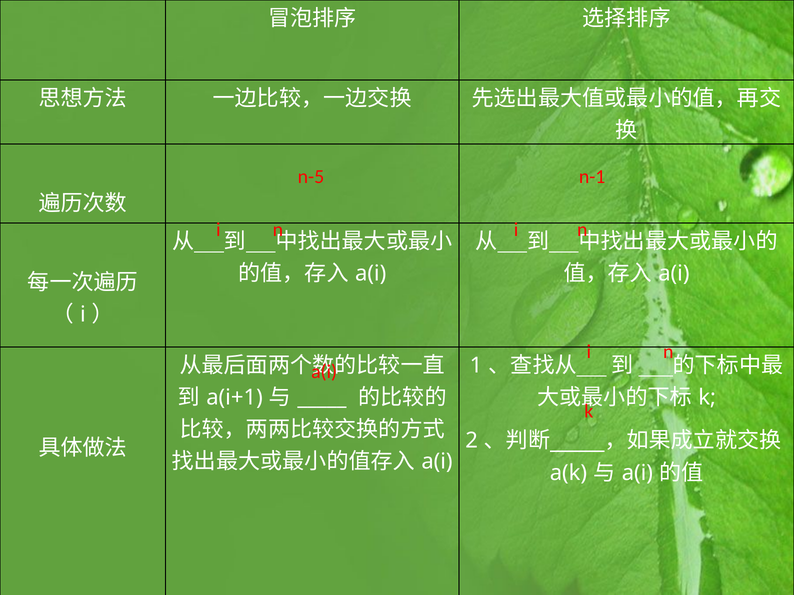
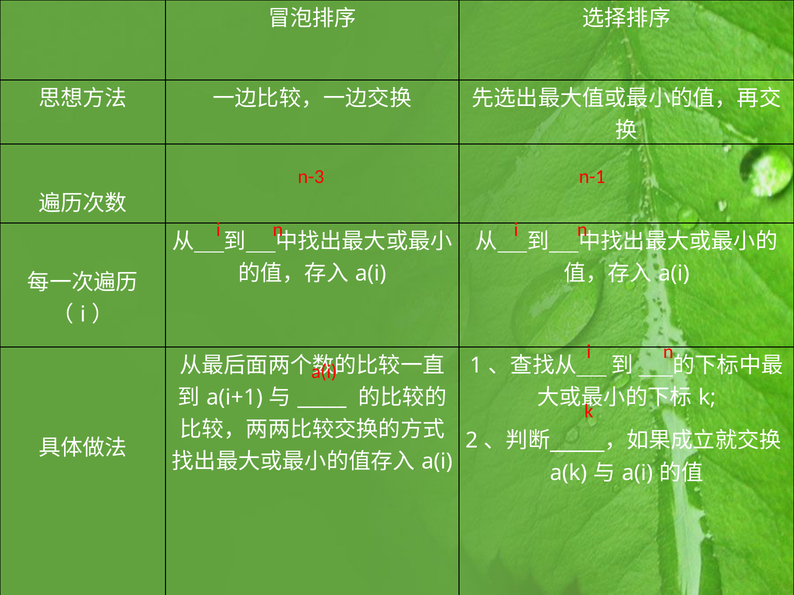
n-5: n-5 -> n-3 (311, 177)
